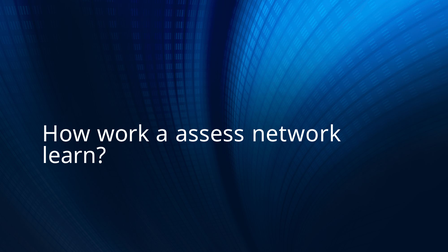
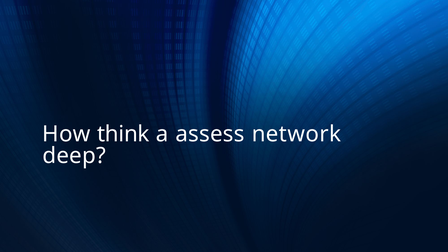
work: work -> think (123, 134)
learn: learn -> deep (74, 156)
